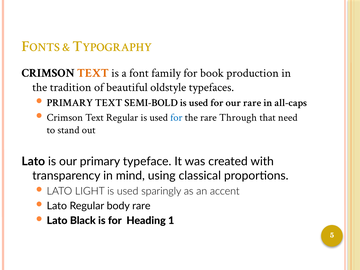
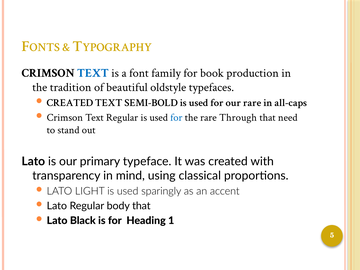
TEXT colour: orange -> blue (93, 73)
PRIMARY: PRIMARY -> CREATED (70, 103)
body rare: rare -> that (141, 206)
